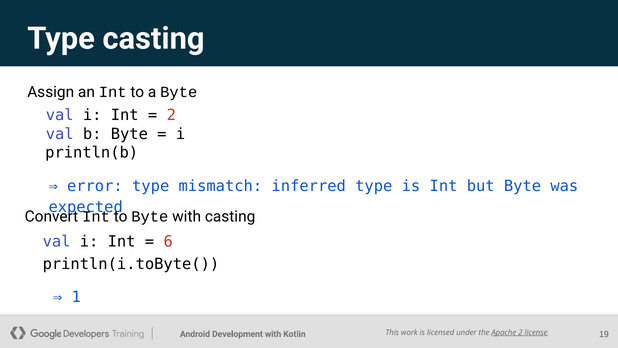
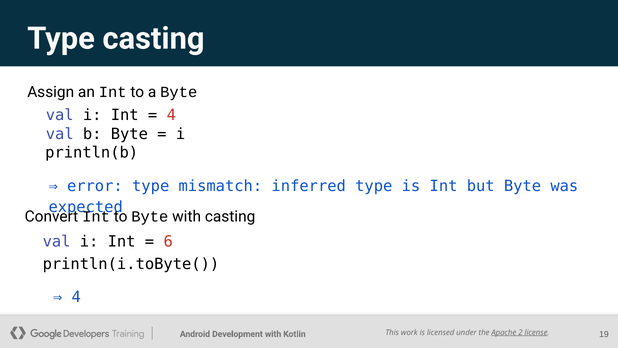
2: 2 -> 4 (171, 115)
1: 1 -> 4 (76, 297)
